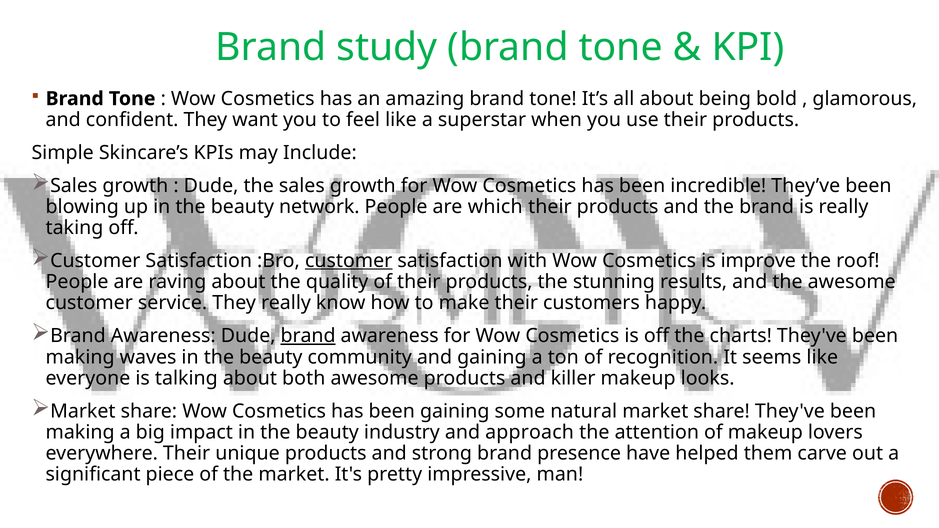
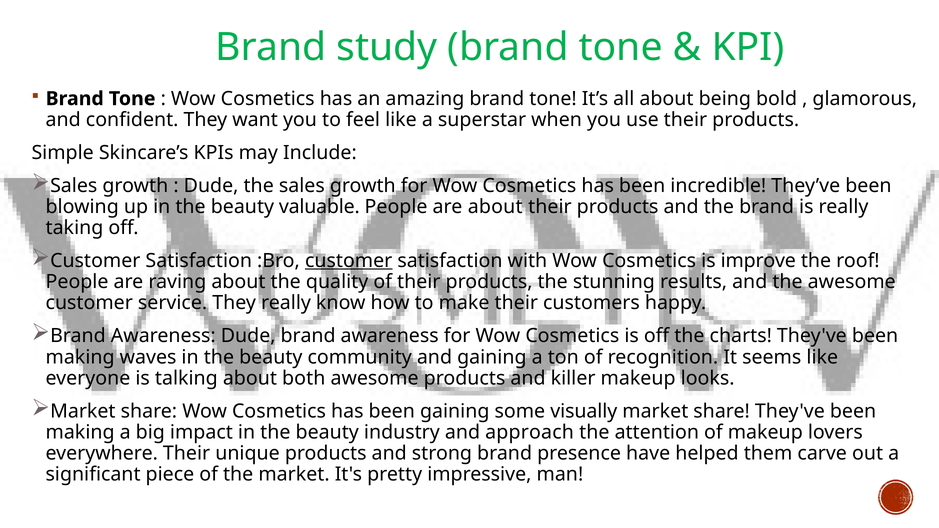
network: network -> valuable (319, 207)
are which: which -> about (495, 207)
brand underline: present -> none (308, 336)
natural: natural -> visually (584, 411)
